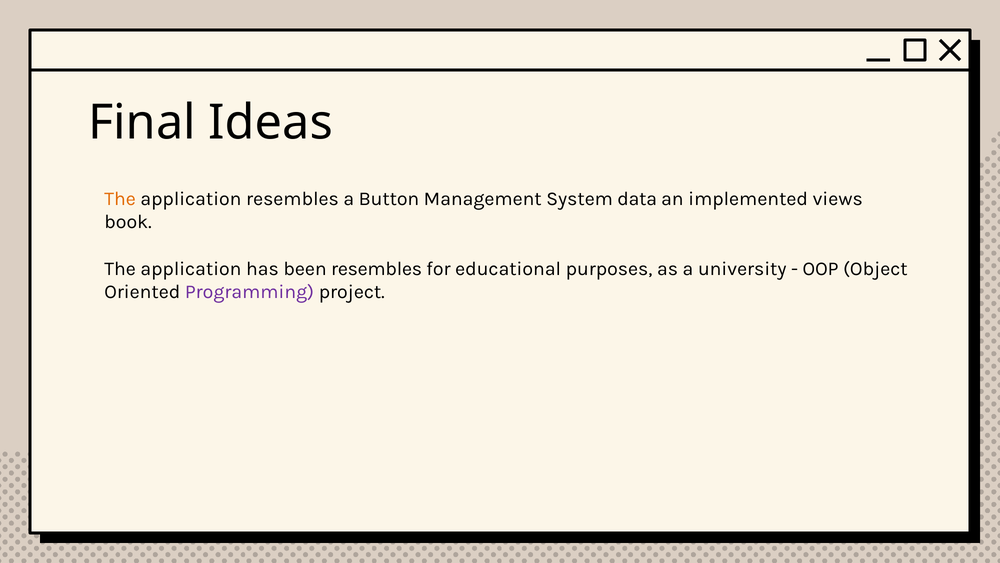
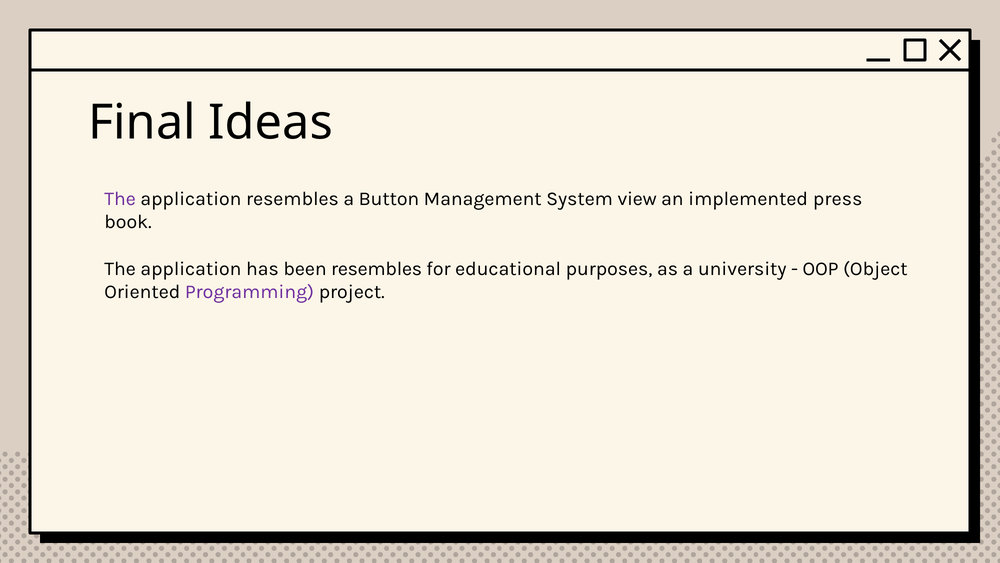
The colour: orange -> purple (120, 198)
data: data -> view (637, 198)
views: views -> press (838, 198)
